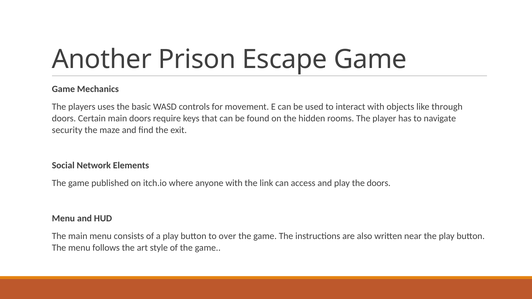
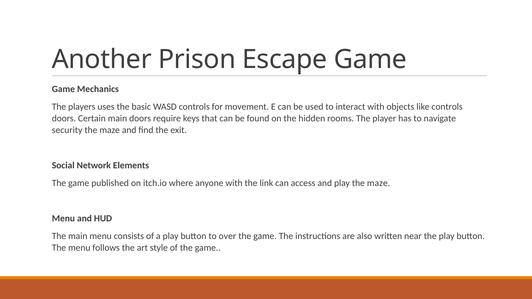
like through: through -> controls (447, 107)
play the doors: doors -> maze (379, 183)
